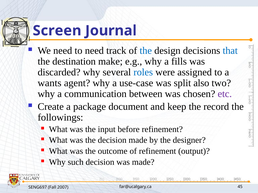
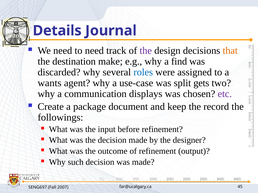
Screen: Screen -> Details (57, 31)
the colour: blue -> purple (146, 51)
that colour: blue -> orange (230, 51)
fills: fills -> find (179, 62)
also: also -> gets (201, 83)
between: between -> displays (146, 94)
